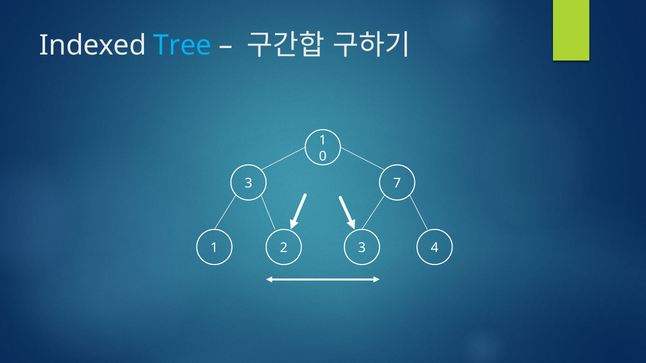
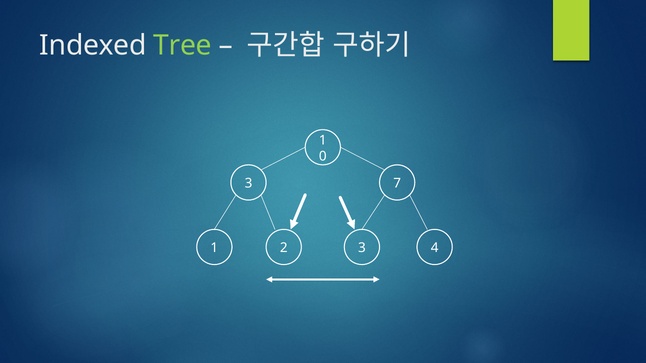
Tree colour: light blue -> light green (183, 45)
